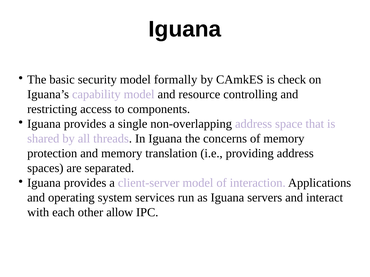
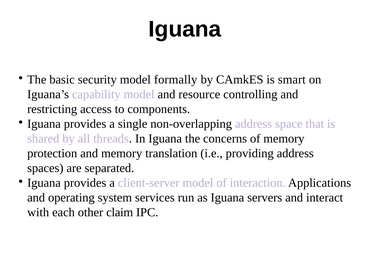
check: check -> smart (292, 80)
allow: allow -> claim (120, 213)
